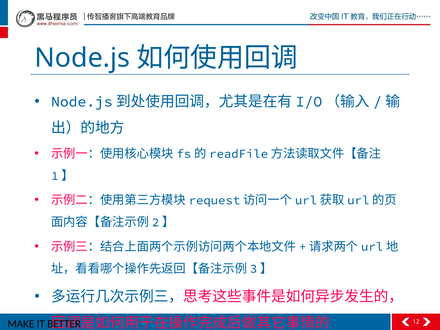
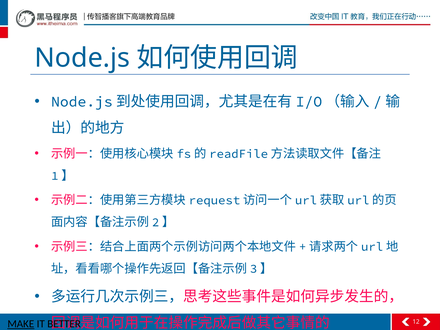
MAKE underline: none -> present (21, 324)
